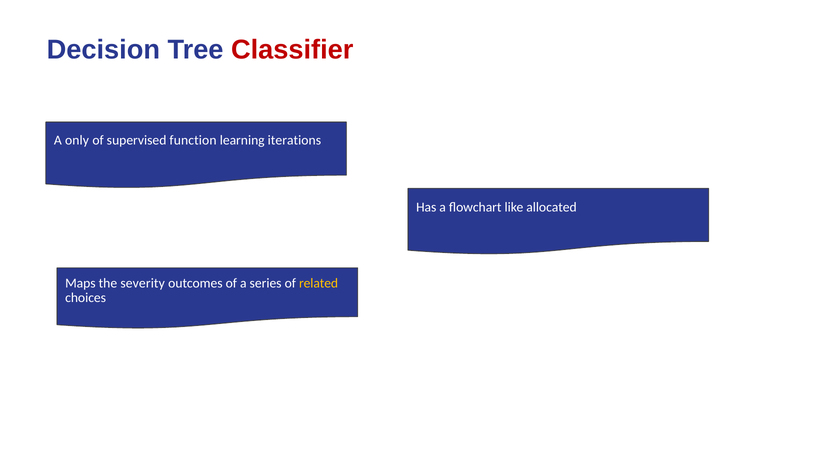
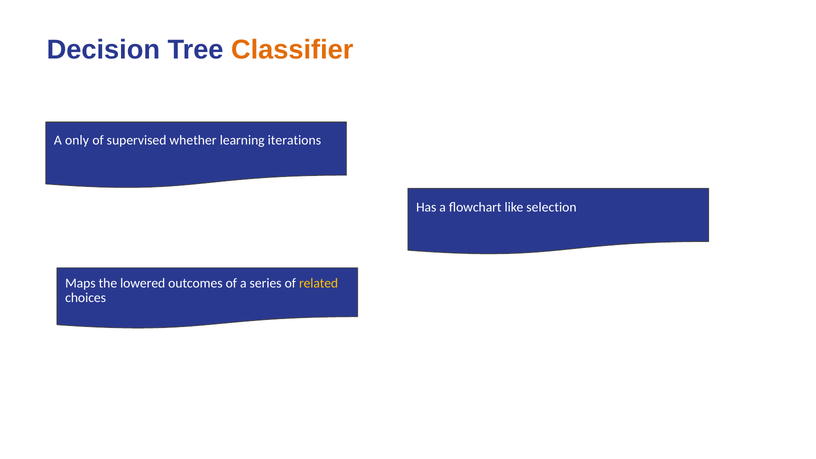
Classifier colour: red -> orange (292, 50)
function: function -> whether (193, 140)
allocated: allocated -> selection (551, 208)
severity: severity -> lowered (143, 283)
